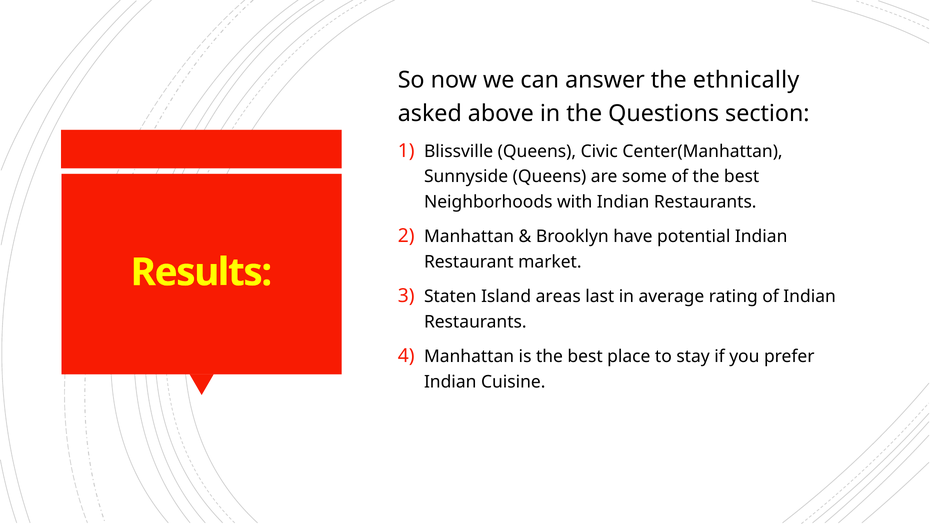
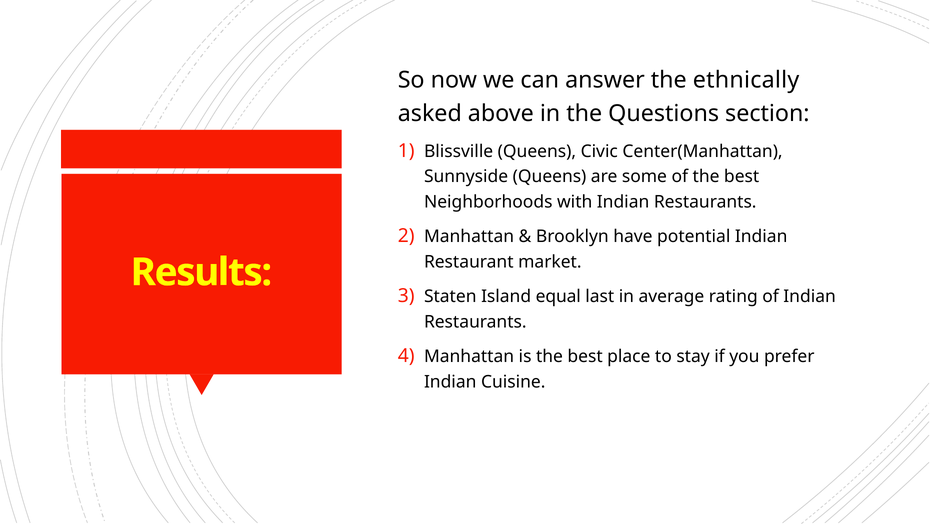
areas: areas -> equal (558, 296)
